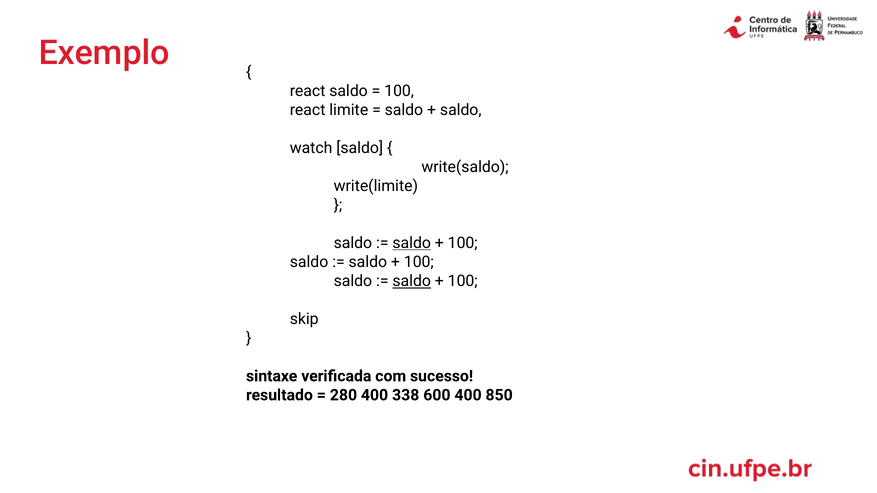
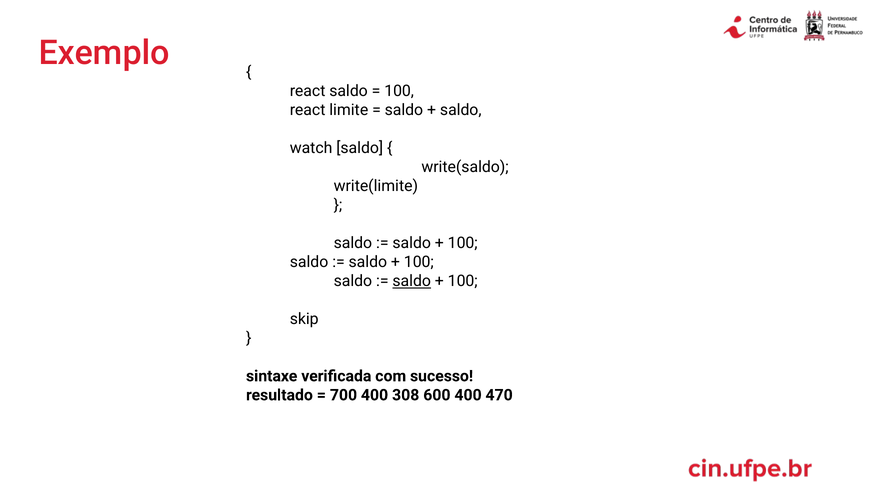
saldo underline: present -> none (412, 243)
280: 280 -> 700 (343, 395)
338: 338 -> 308 (406, 395)
850: 850 -> 470 (499, 395)
